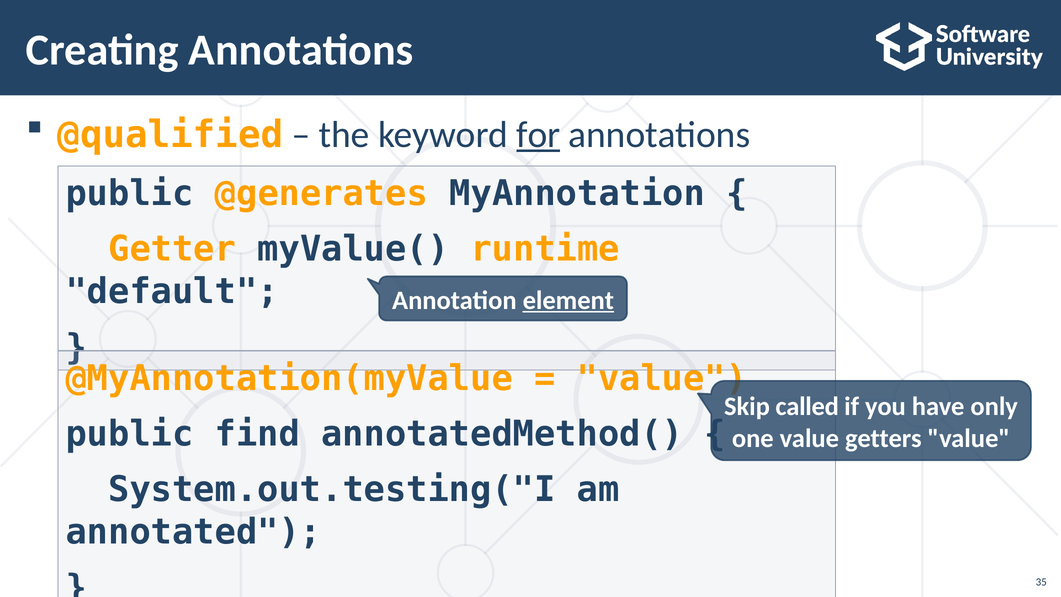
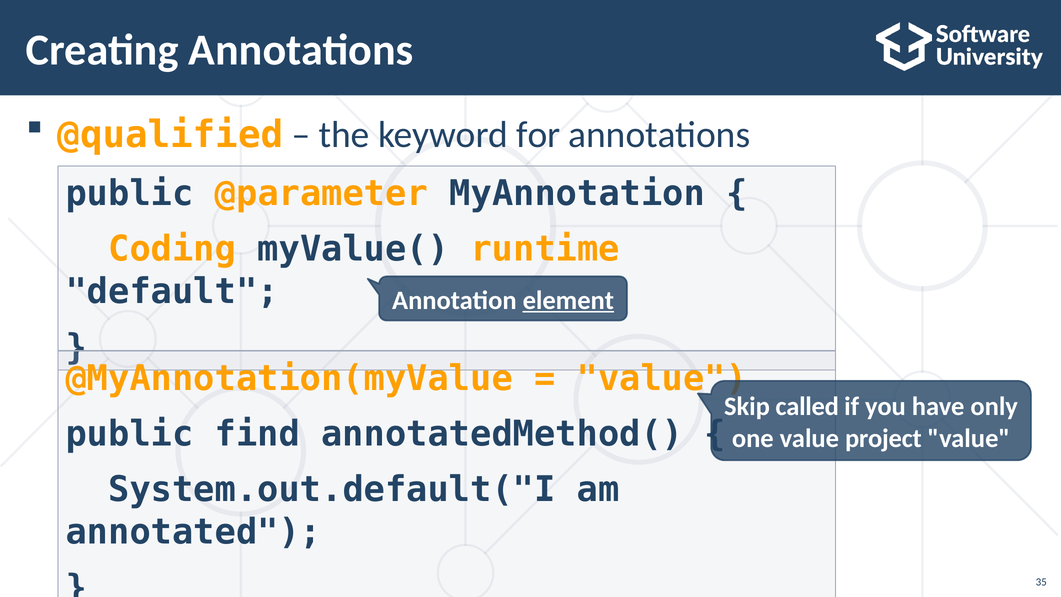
for underline: present -> none (538, 135)
@generates: @generates -> @parameter (321, 193)
Getter: Getter -> Coding (172, 249)
getters: getters -> project (883, 438)
System.out.testing("I: System.out.testing("I -> System.out.default("I (332, 490)
